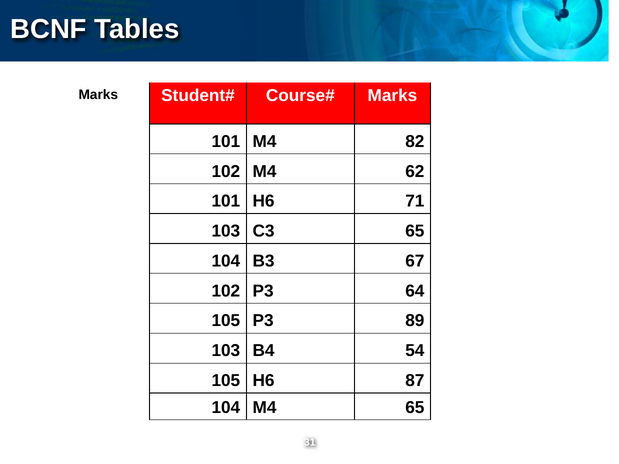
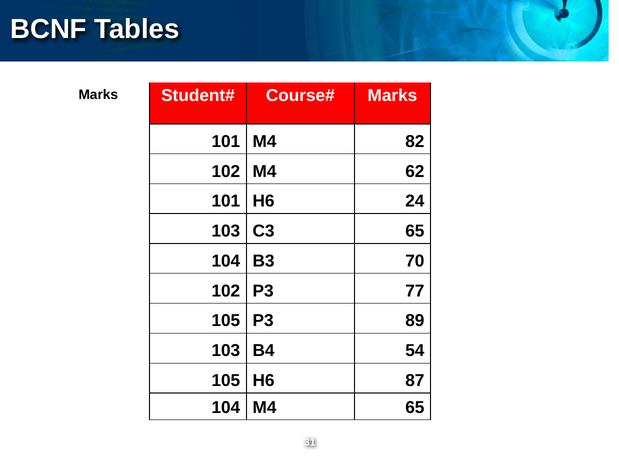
71: 71 -> 24 (415, 201)
67: 67 -> 70 (415, 261)
64: 64 -> 77 (415, 291)
